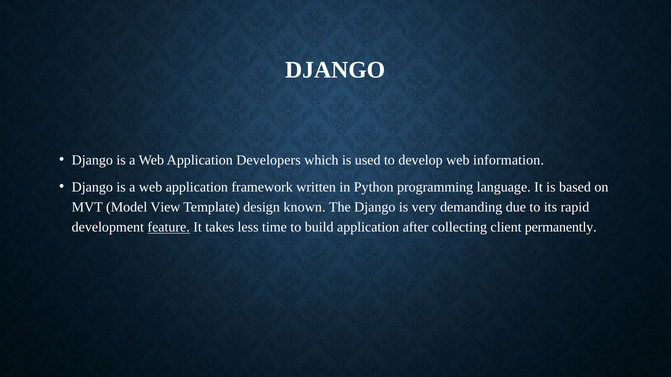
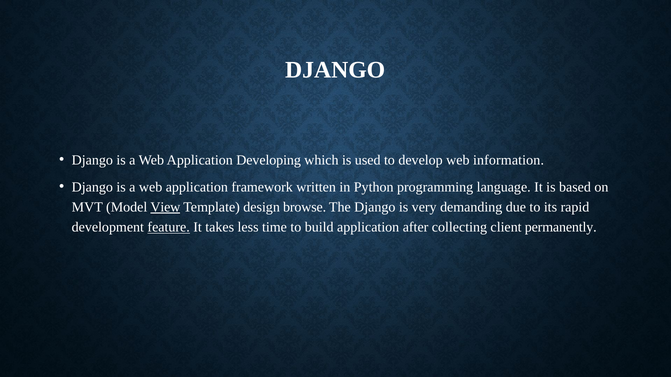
Developers: Developers -> Developing (269, 160)
View underline: none -> present (165, 207)
known: known -> browse (305, 207)
